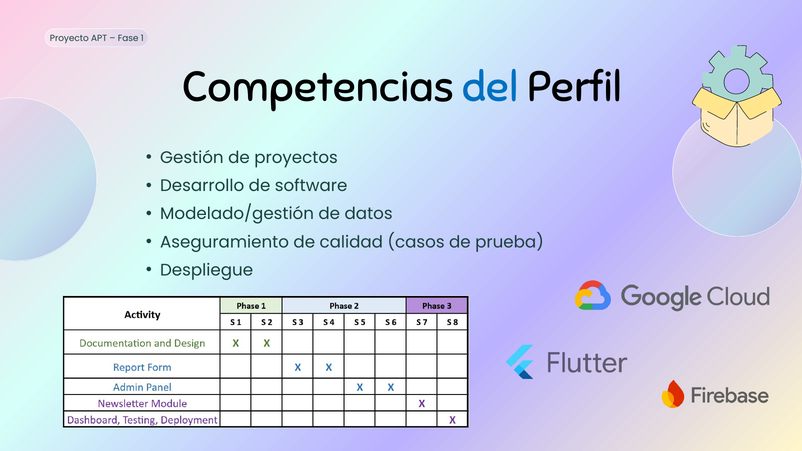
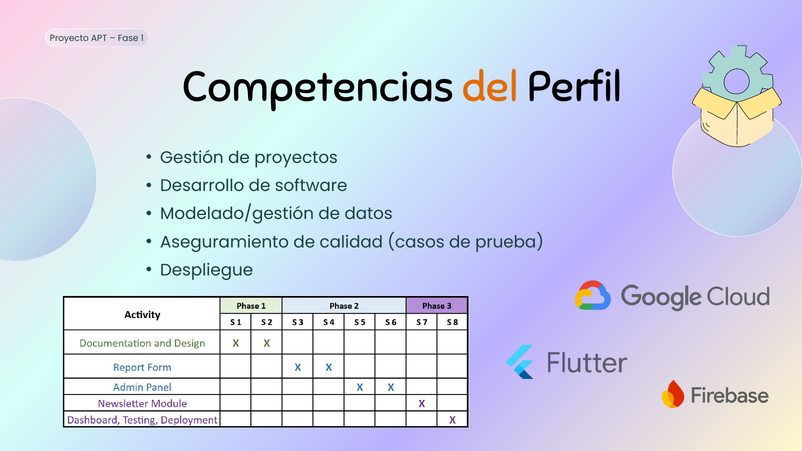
del colour: blue -> orange (491, 87)
